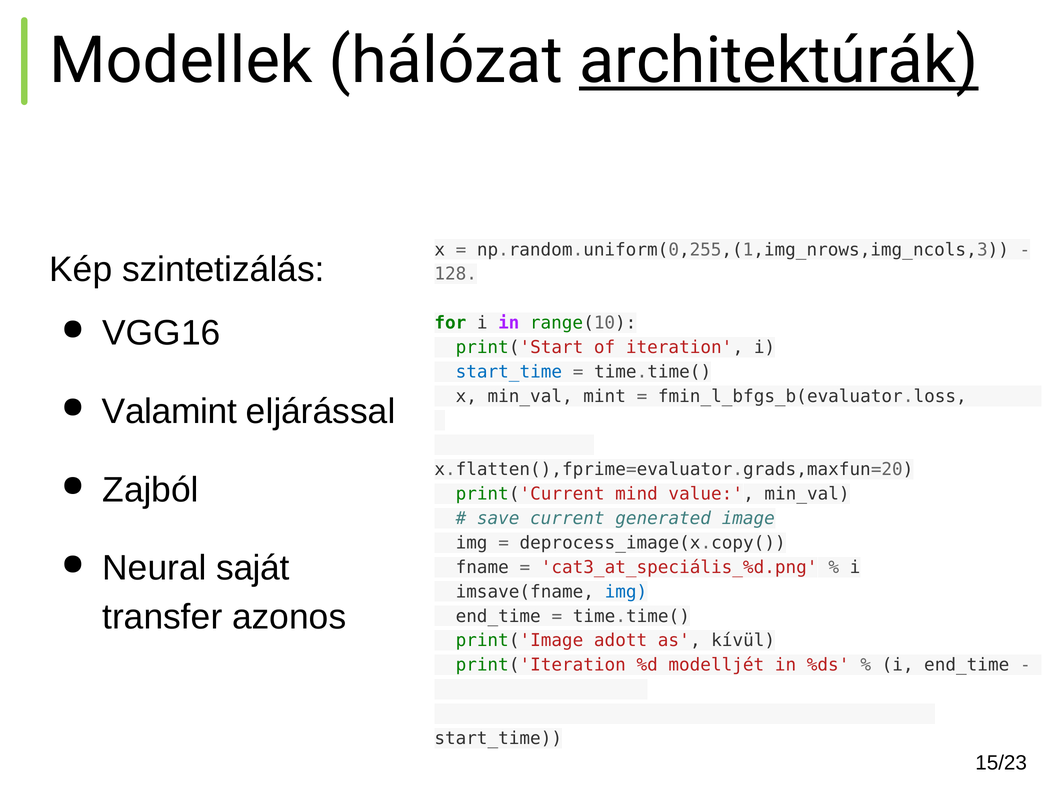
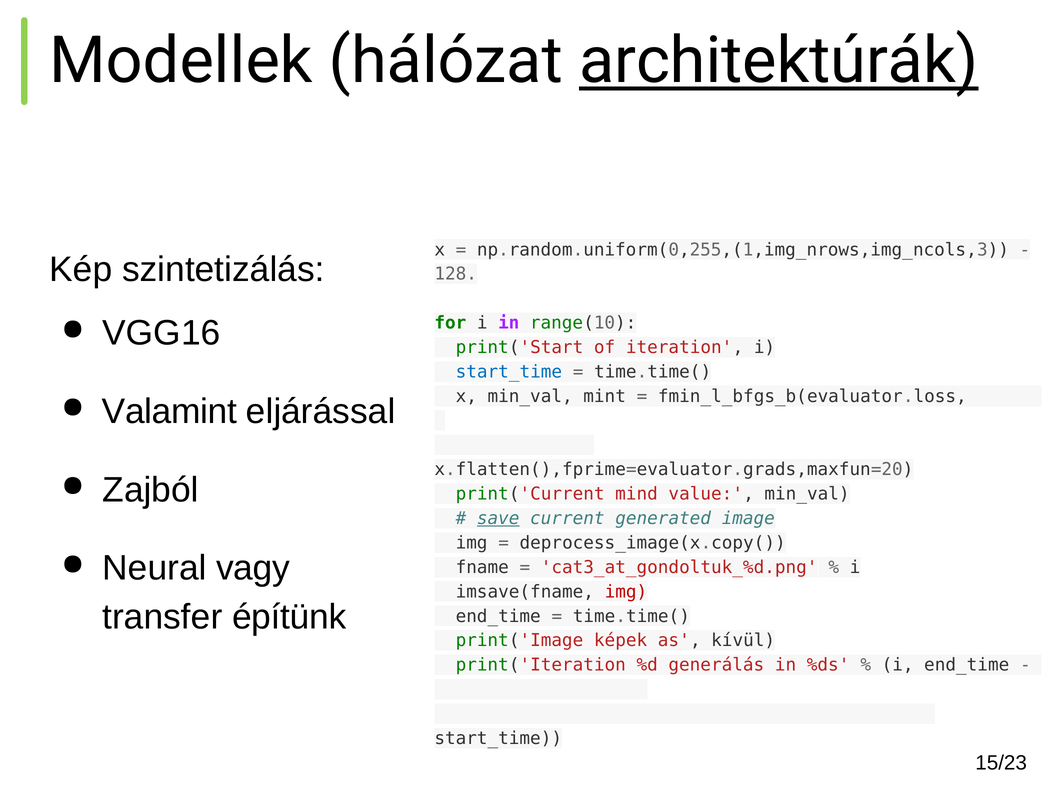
save underline: none -> present (498, 518)
saját: saját -> vagy (253, 568)
cat3_at_speciális_%d.png: cat3_at_speciális_%d.png -> cat3_at_gondoltuk_%d.png (679, 567)
img colour: blue -> red (626, 591)
azonos: azonos -> építünk (289, 617)
adott: adott -> képek (621, 640)
modelljét: modelljét -> generálás (716, 665)
